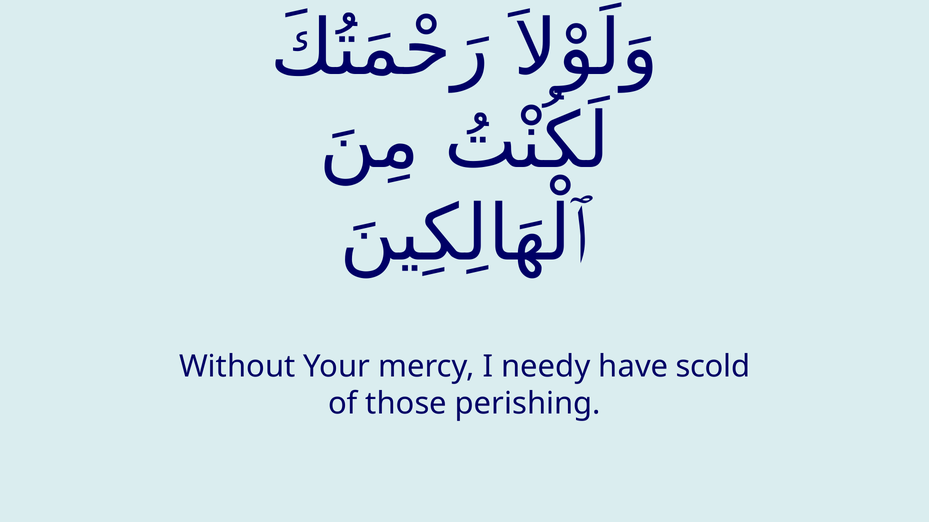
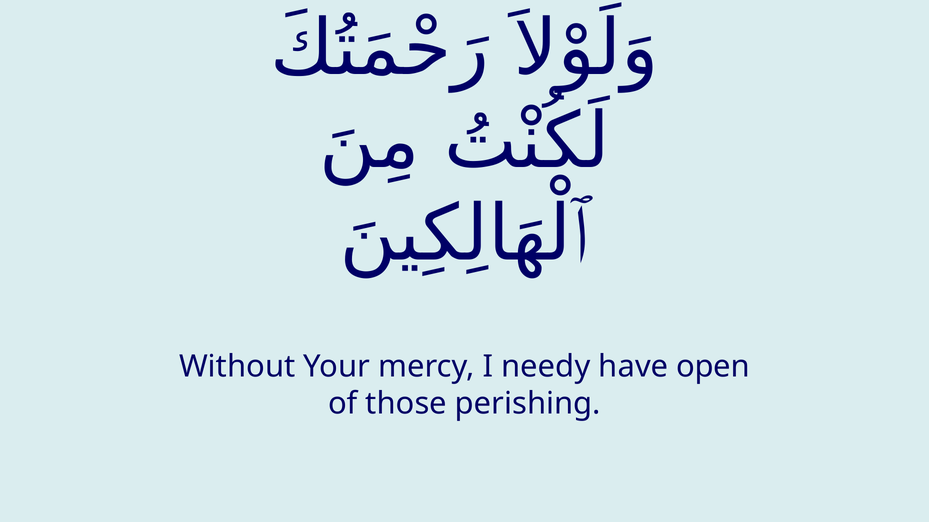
scold: scold -> open (713, 367)
